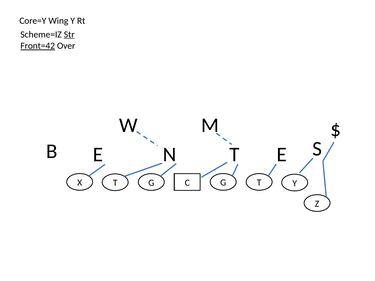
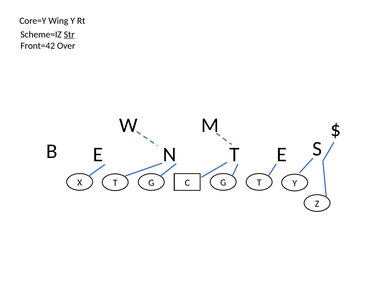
Front=42 underline: present -> none (38, 46)
